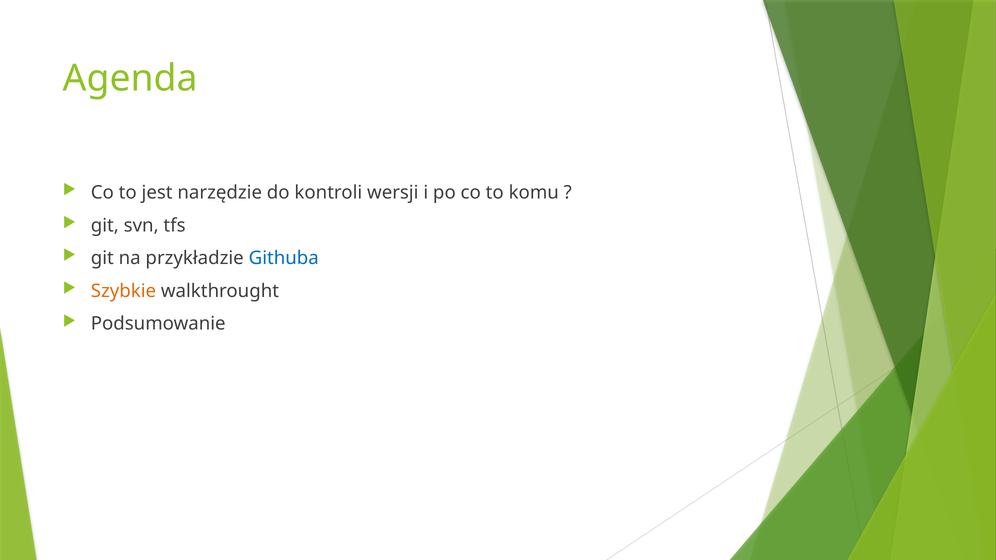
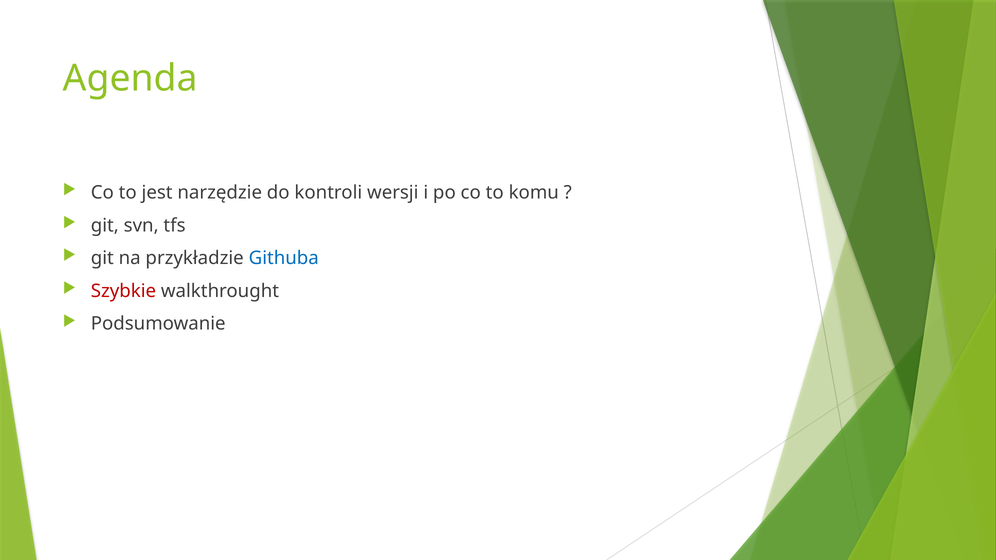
Szybkie colour: orange -> red (123, 291)
